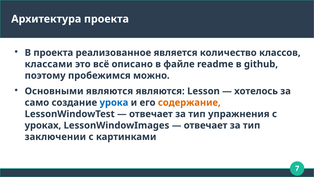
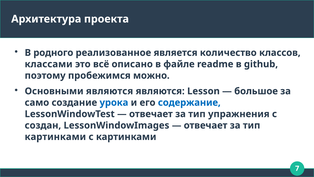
В проекта: проекта -> родного (53, 53)
хотелось: хотелось -> большое (256, 91)
содержание colour: orange -> blue (189, 102)
уроках: уроках -> создан (43, 125)
заключении: заключении -> картинками (55, 137)
